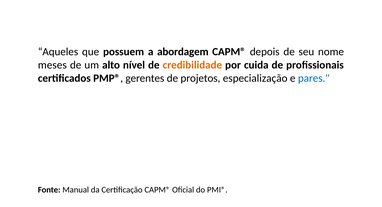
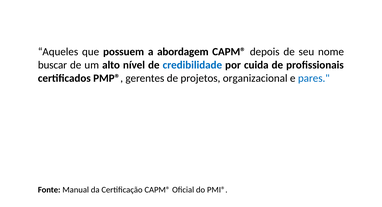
meses: meses -> buscar (52, 65)
credibilidade colour: orange -> blue (192, 65)
especialização: especialização -> organizacional (255, 78)
